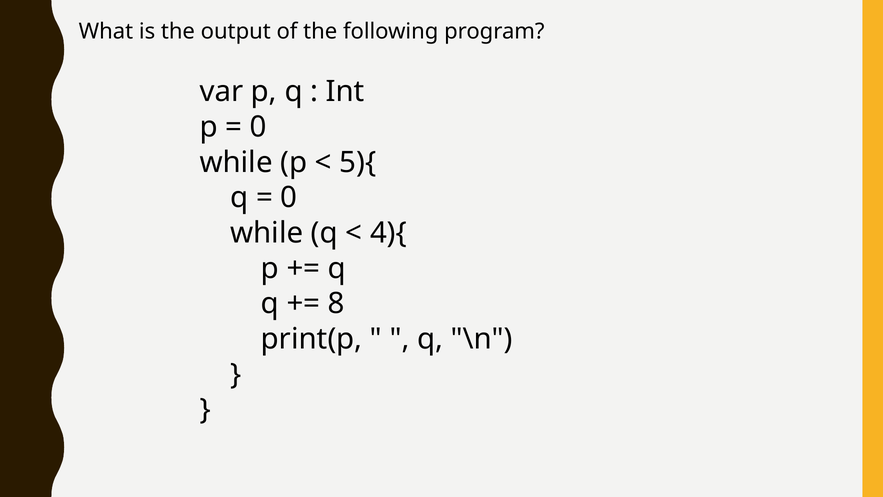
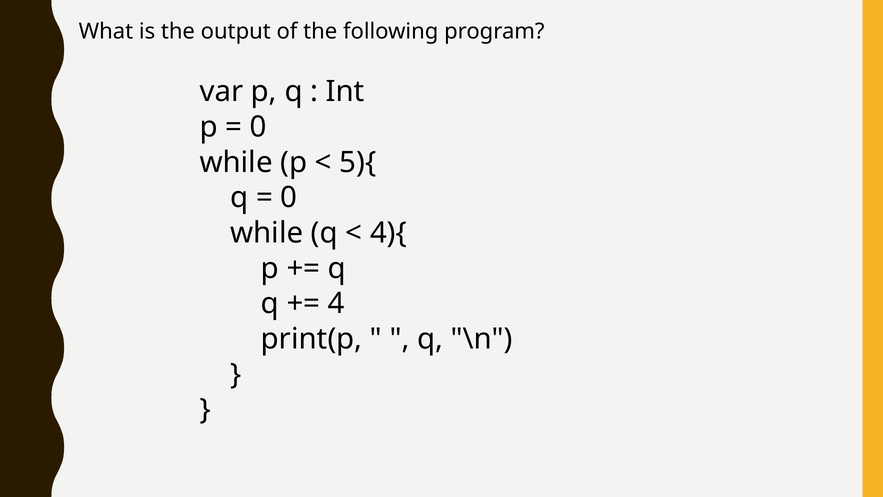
8: 8 -> 4 (336, 304)
